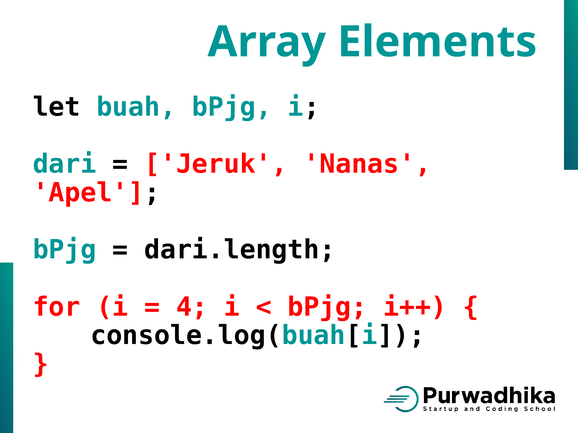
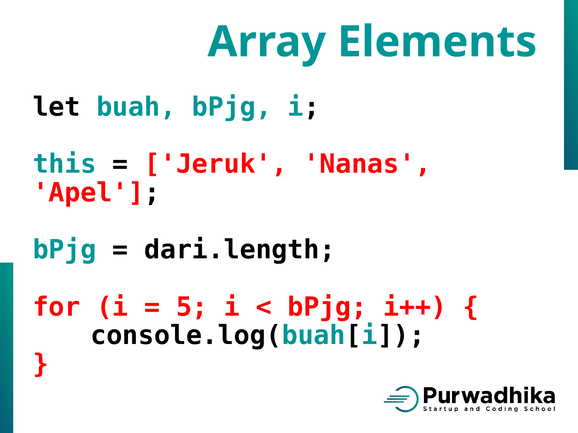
dari: dari -> this (65, 164)
4: 4 -> 5 (192, 307)
